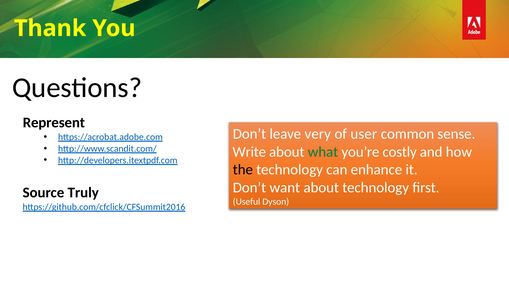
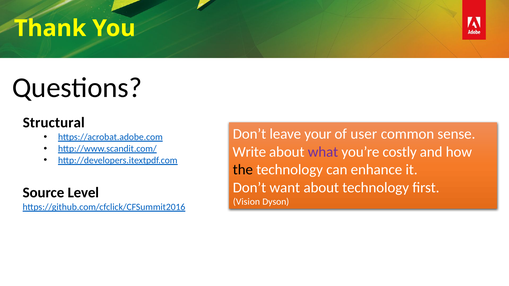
Represent: Represent -> Structural (54, 123)
very: very -> your (318, 134)
what colour: green -> purple (323, 152)
Truly: Truly -> Level (83, 193)
Useful: Useful -> Vision (246, 202)
